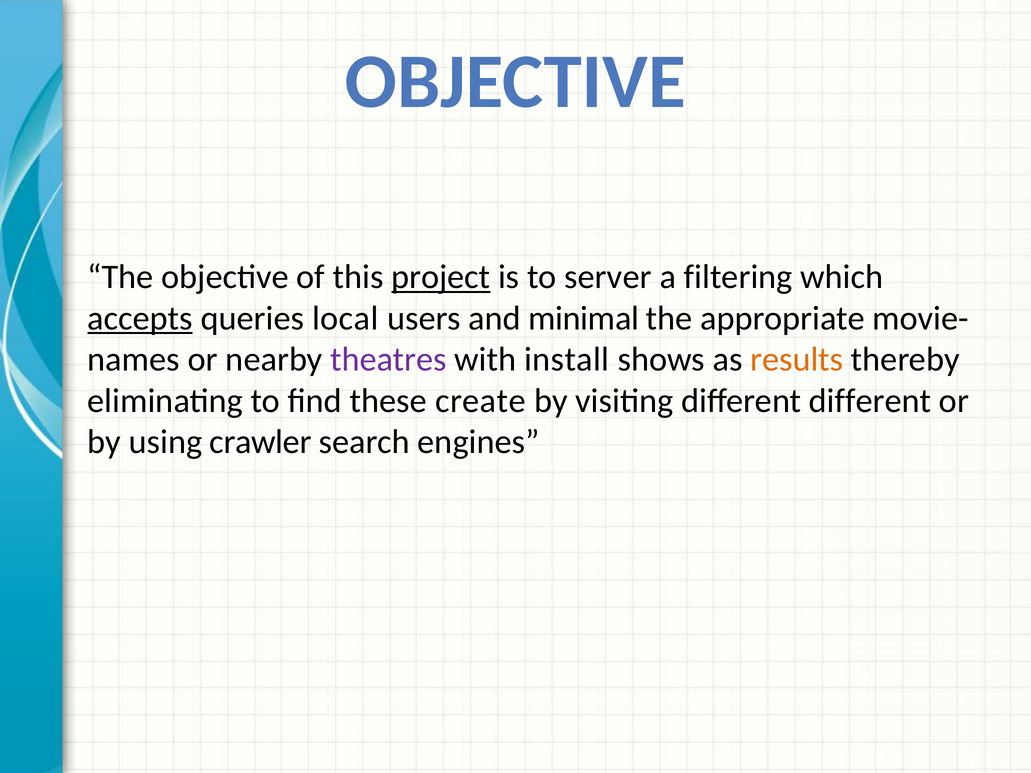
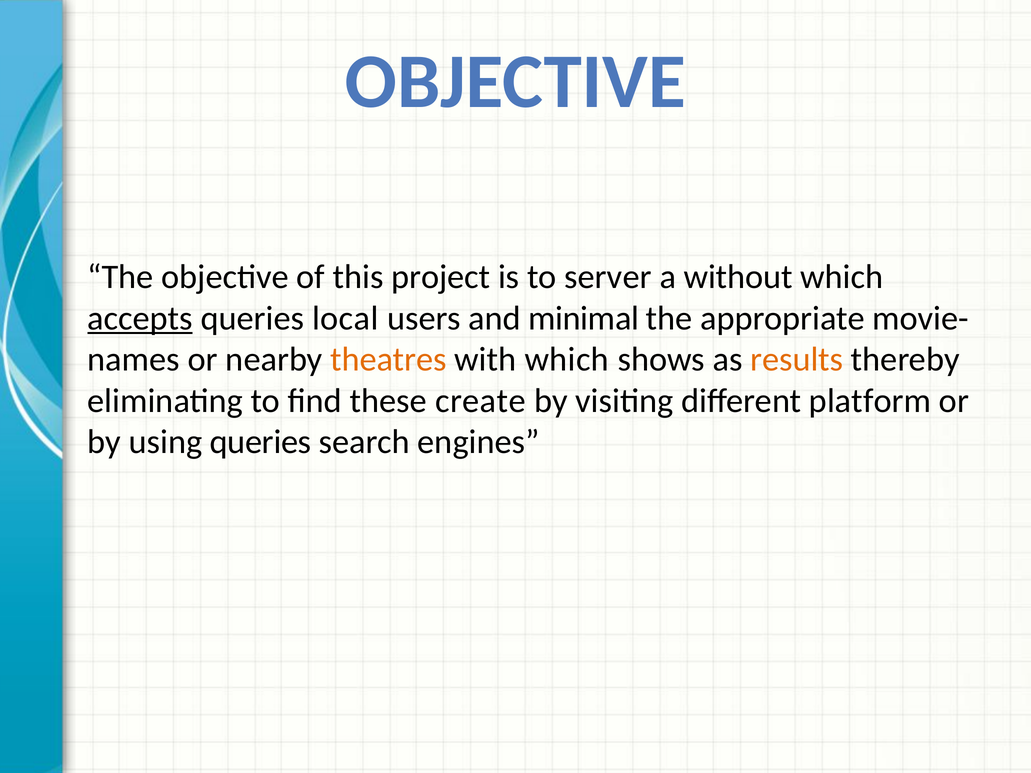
project underline: present -> none (441, 277)
filtering: filtering -> without (738, 277)
theatres colour: purple -> orange (388, 360)
with install: install -> which (567, 360)
different different: different -> platform (870, 401)
using crawler: crawler -> queries (261, 442)
